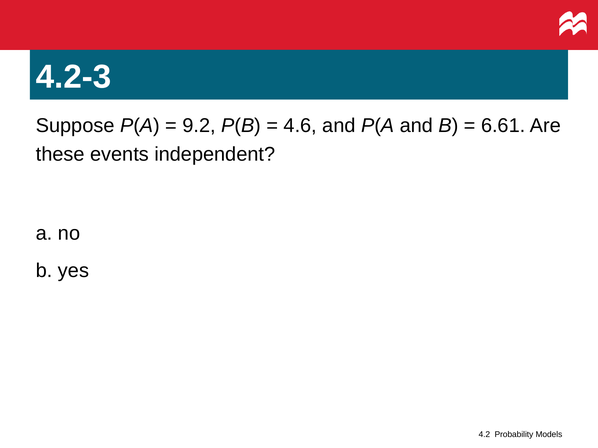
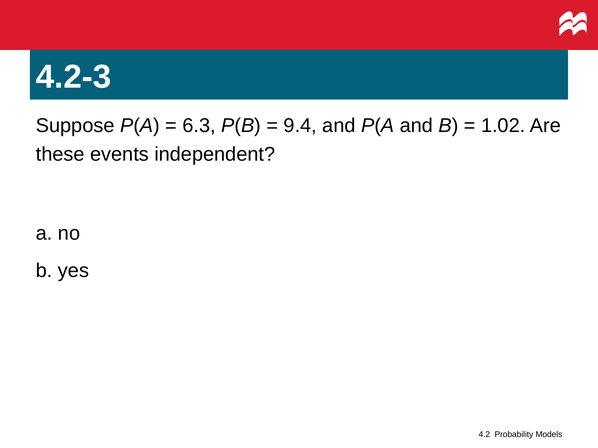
9.2: 9.2 -> 6.3 (199, 126)
4.6: 4.6 -> 9.4 (300, 126)
6.61: 6.61 -> 1.02 (503, 126)
